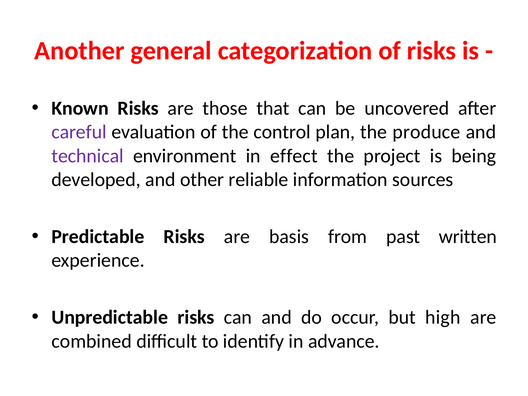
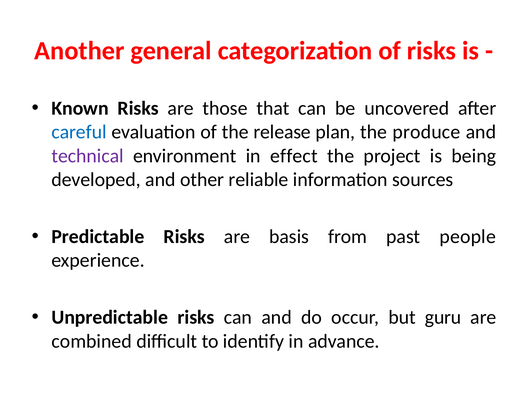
careful colour: purple -> blue (79, 132)
control: control -> release (282, 132)
written: written -> people (468, 237)
high: high -> guru (443, 317)
